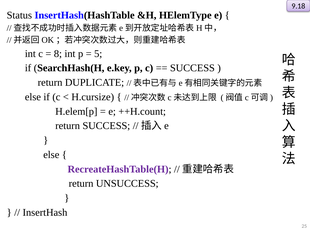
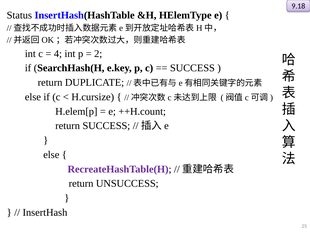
8: 8 -> 4 (58, 54)
5: 5 -> 2 (98, 54)
